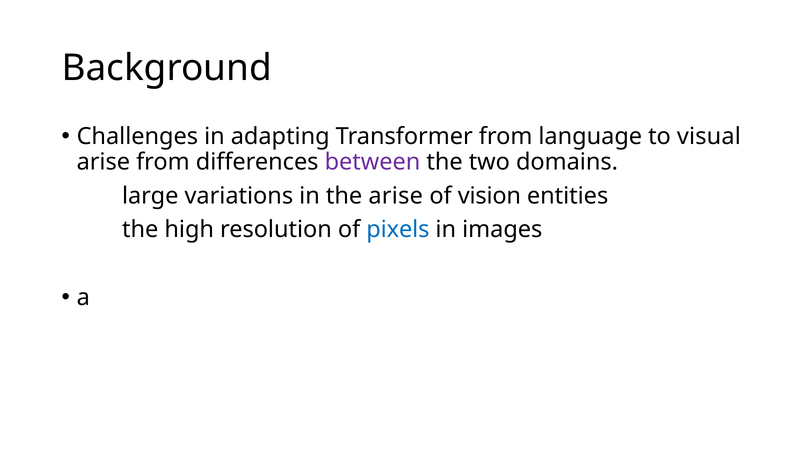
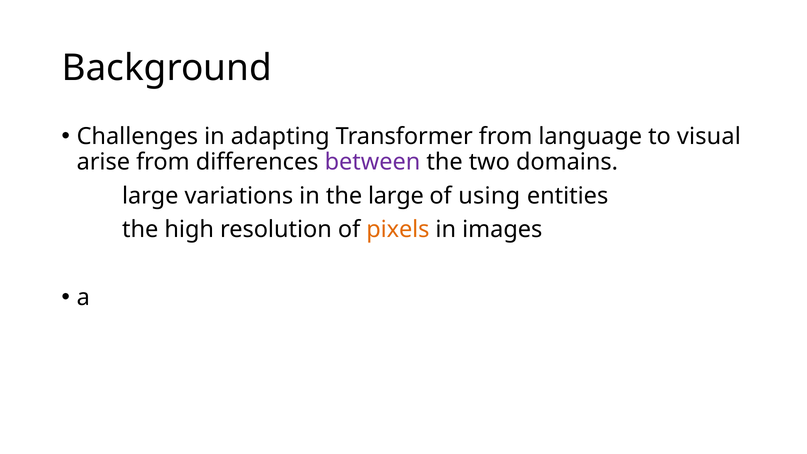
the arise: arise -> large (396, 196)
vision: vision -> using (489, 196)
pixels colour: blue -> orange (398, 230)
